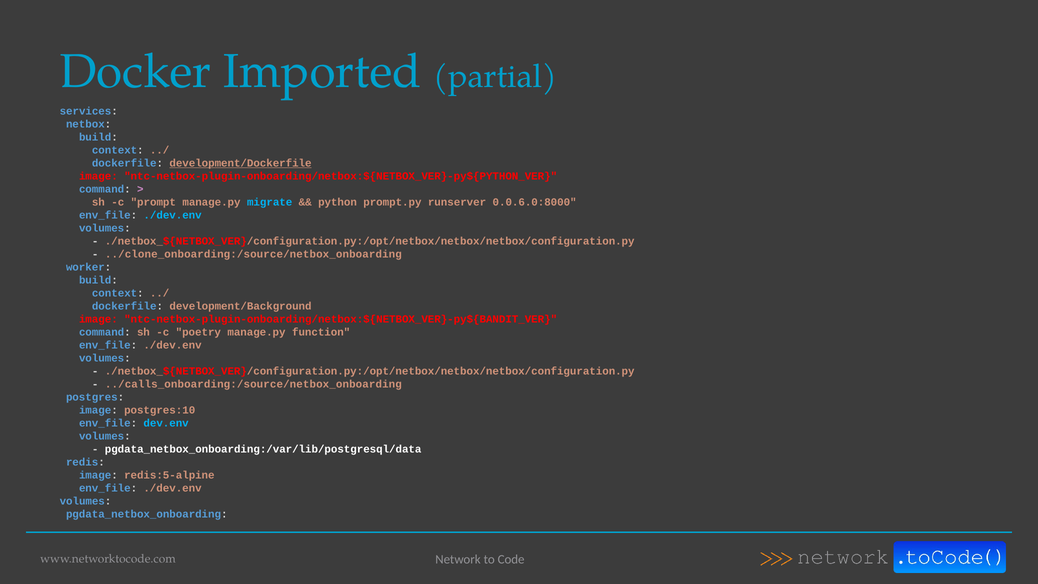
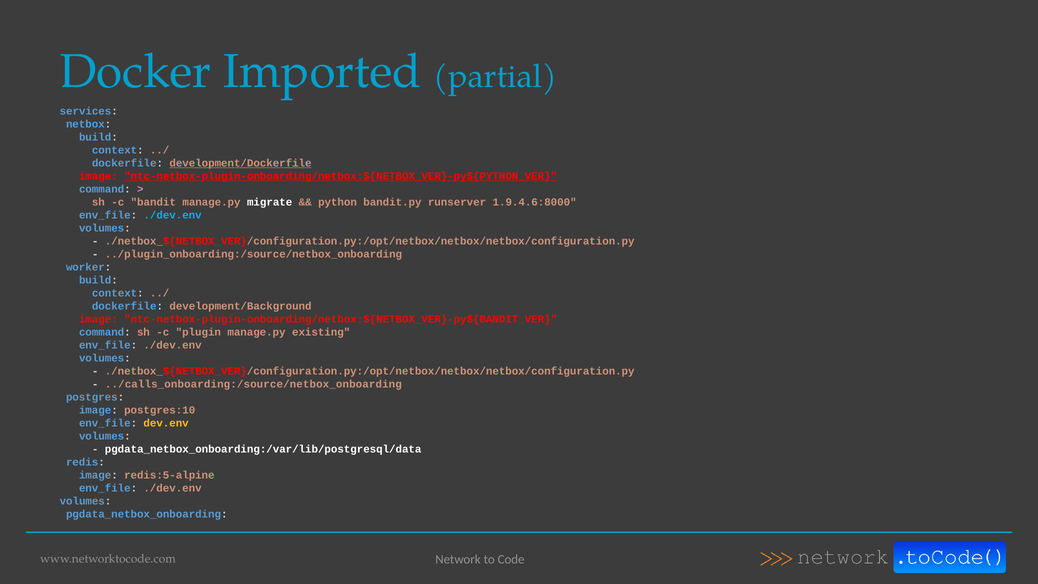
ntc-netbox-plugin-onboarding/netbox:${NETBOX_VER}-py${PYTHON_VER underline: none -> present (341, 176)
prompt: prompt -> bandit (153, 202)
migrate colour: light blue -> white (270, 202)
prompt.py: prompt.py -> bandit.py (392, 202)
0.0.6.0:8000: 0.0.6.0:8000 -> 1.9.4.6:8000 (535, 202)
../clone_onboarding:/source/netbox_onboarding: ../clone_onboarding:/source/netbox_onboarding -> ../plugin_onboarding:/source/netbox_onboarding (253, 254)
poetry: poetry -> plugin (198, 332)
function: function -> existing (321, 332)
dev.env colour: light blue -> yellow (166, 423)
